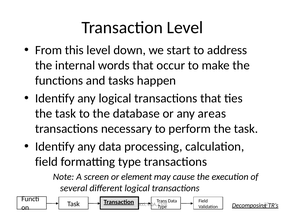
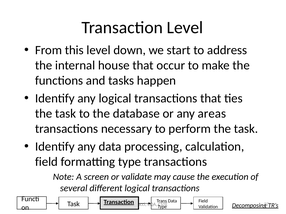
words: words -> house (114, 65)
element: element -> validate (137, 177)
